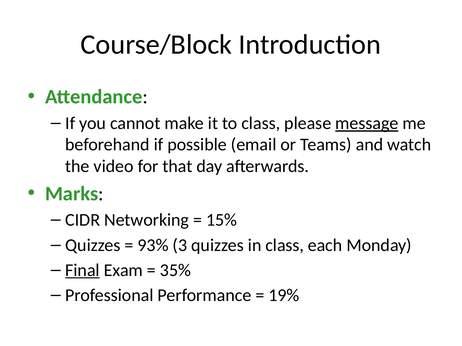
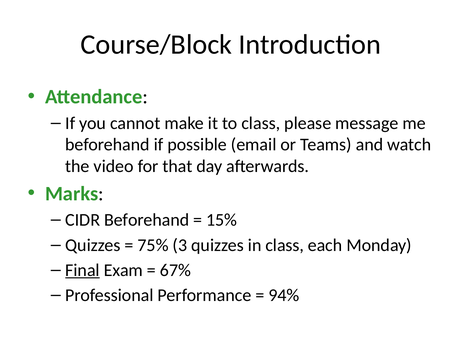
message underline: present -> none (367, 123)
CIDR Networking: Networking -> Beforehand (147, 220)
93%: 93% -> 75% (153, 245)
35%: 35% -> 67% (175, 271)
19%: 19% -> 94% (284, 296)
